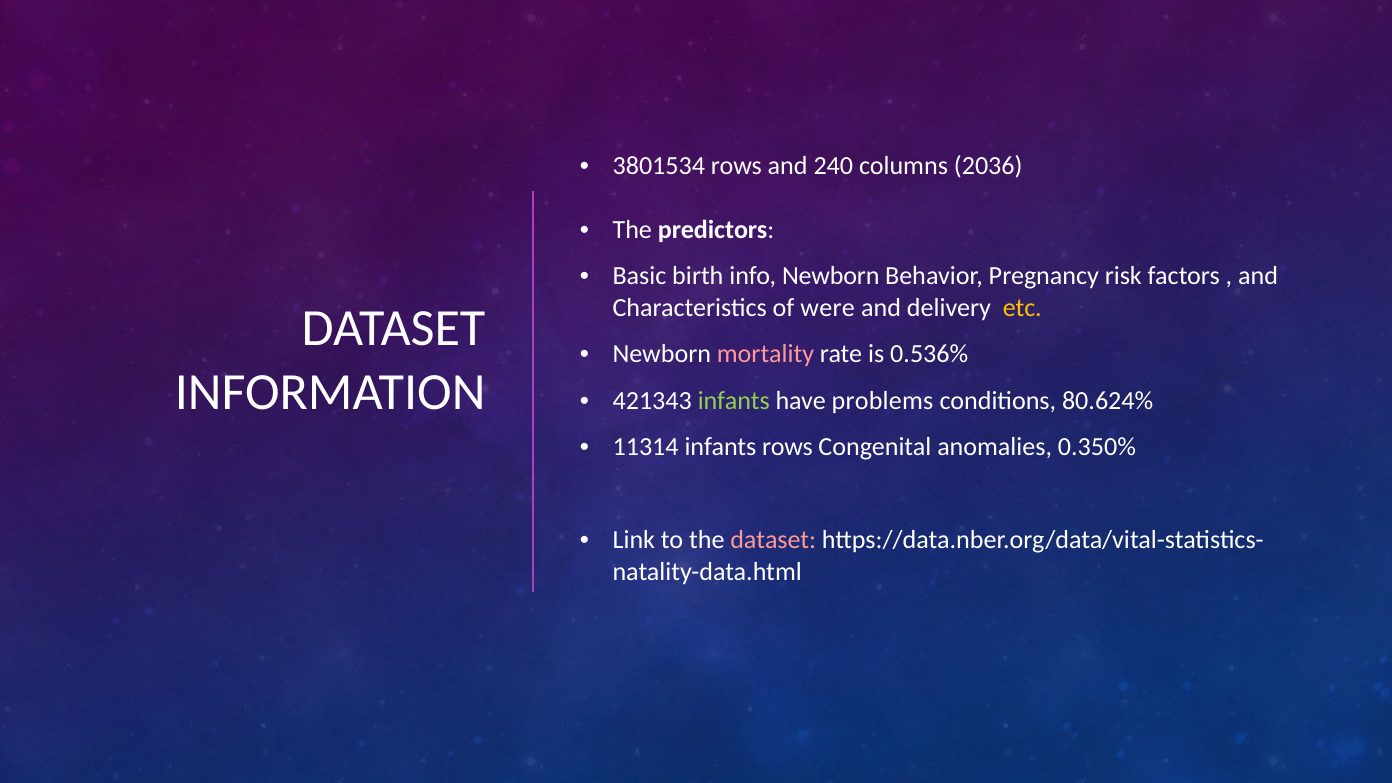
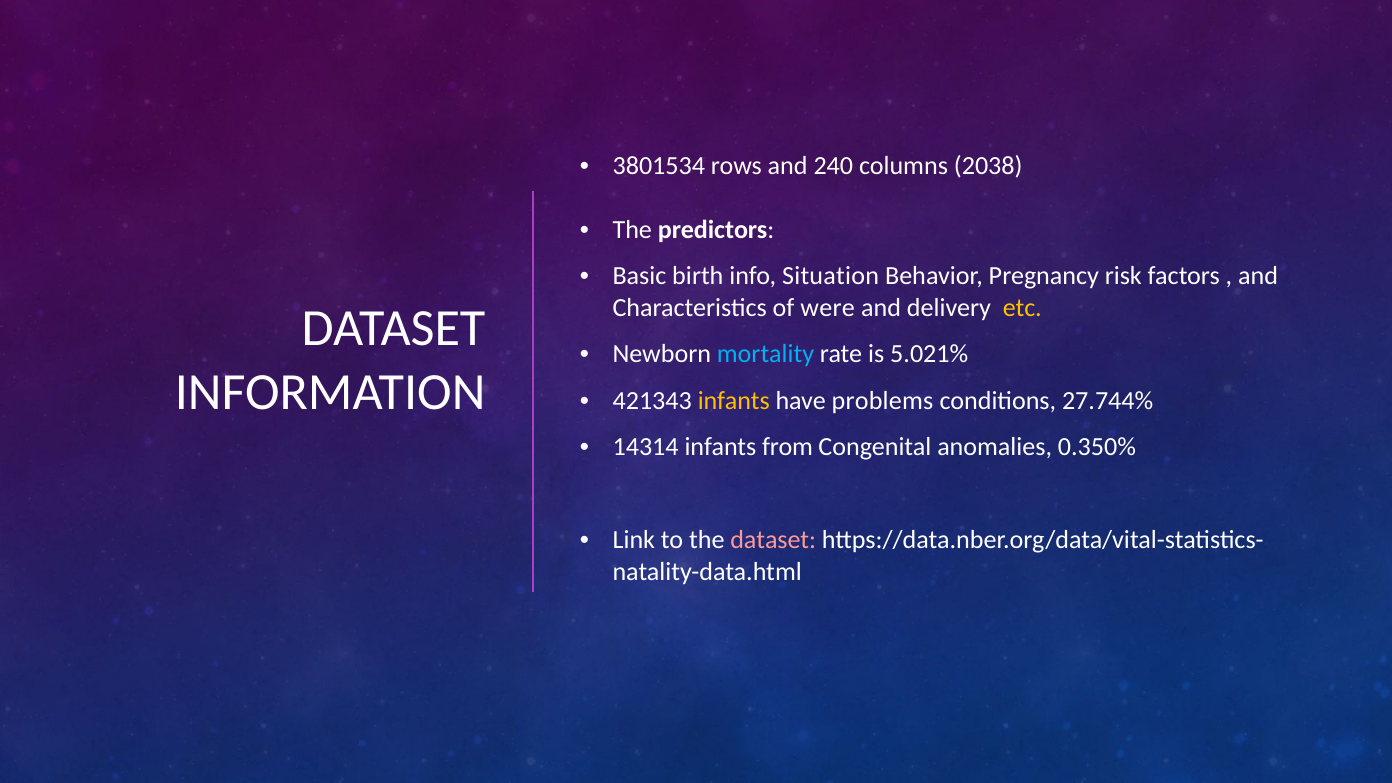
2036: 2036 -> 2038 (988, 166)
info Newborn: Newborn -> Situation (831, 276)
mortality colour: pink -> light blue (766, 354)
0.536%: 0.536% -> 5.021% (929, 354)
infants colour: light green -> yellow (734, 400)
80.624%: 80.624% -> 27.744% (1108, 400)
11314: 11314 -> 14314 (646, 447)
infants rows: rows -> from (787, 447)
